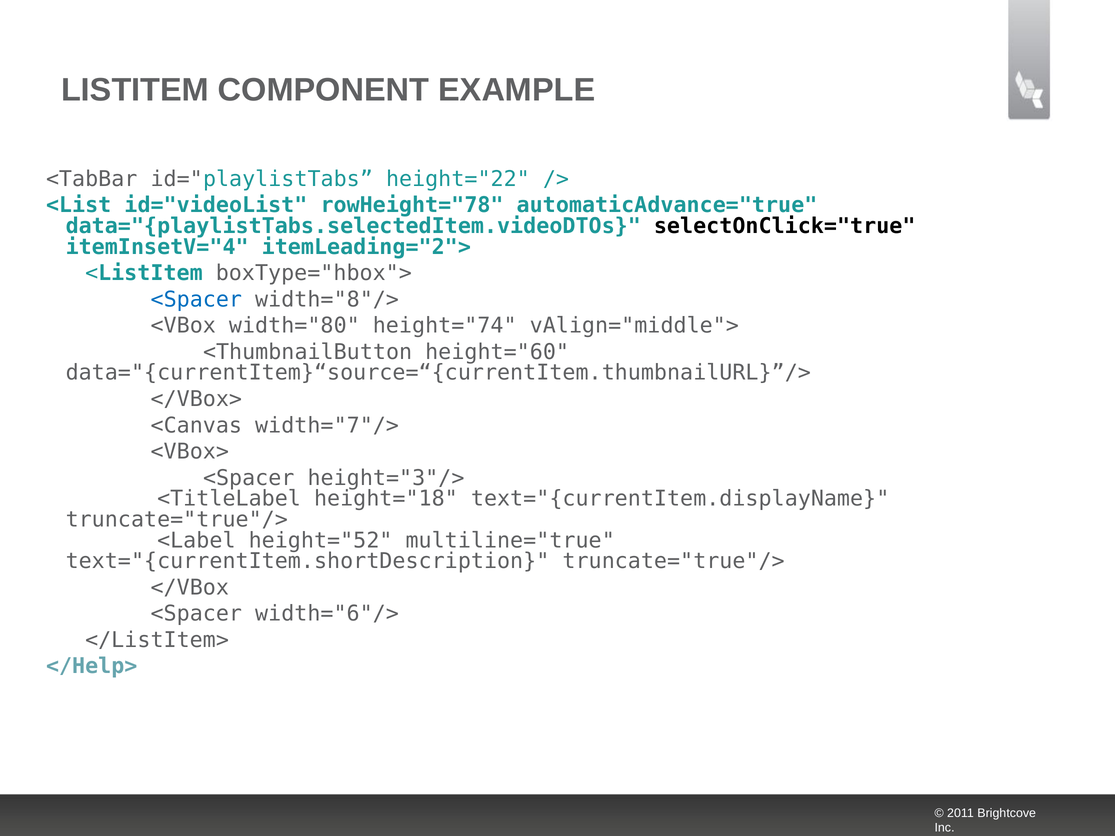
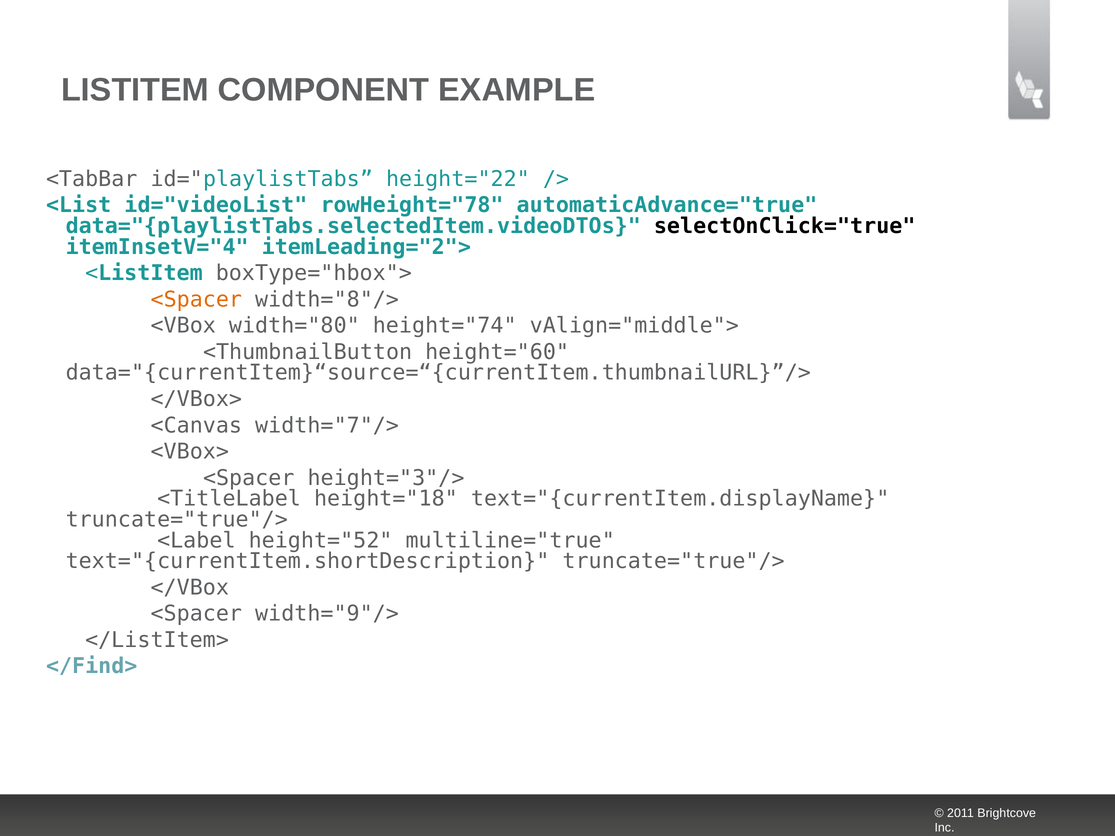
<Spacer colour: blue -> orange (196, 300)
width="6"/>: width="6"/> -> width="9"/> (327, 614)
</Help>: </Help> -> </Find> (92, 667)
